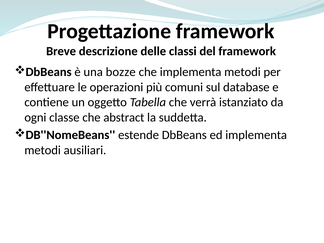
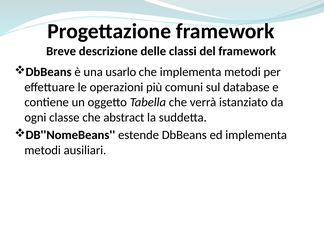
bozze: bozze -> usarlo (121, 72)
